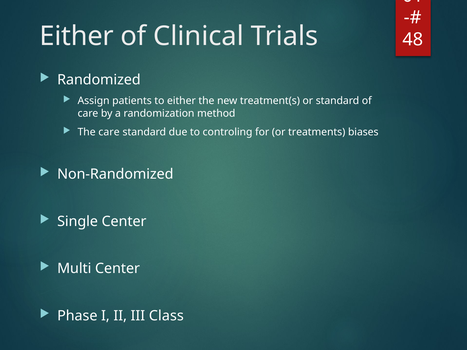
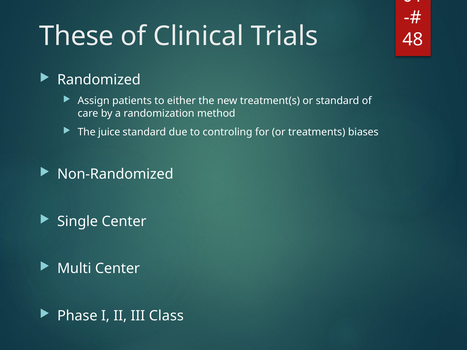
Either: Either -> These (77, 36)
The care: care -> juice (109, 132)
